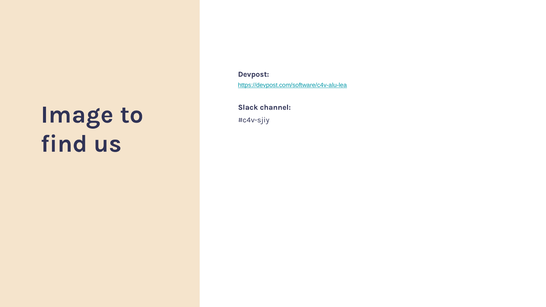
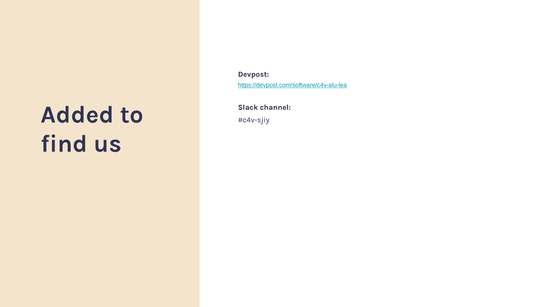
Image: Image -> Added (77, 115)
